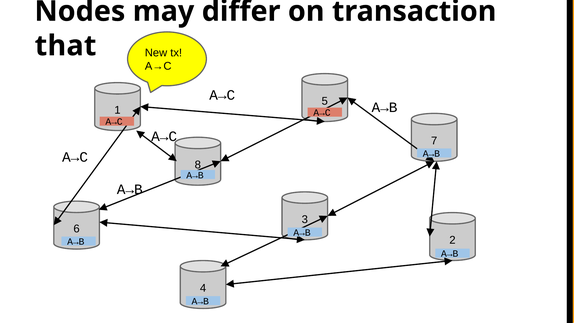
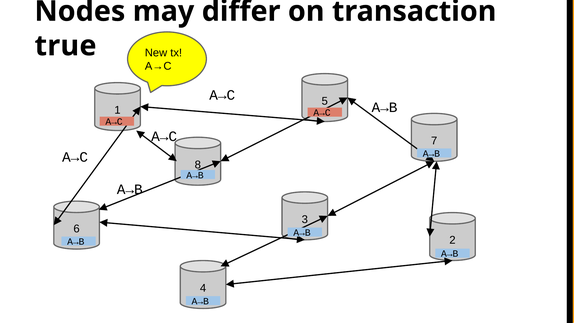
that: that -> true (66, 46)
